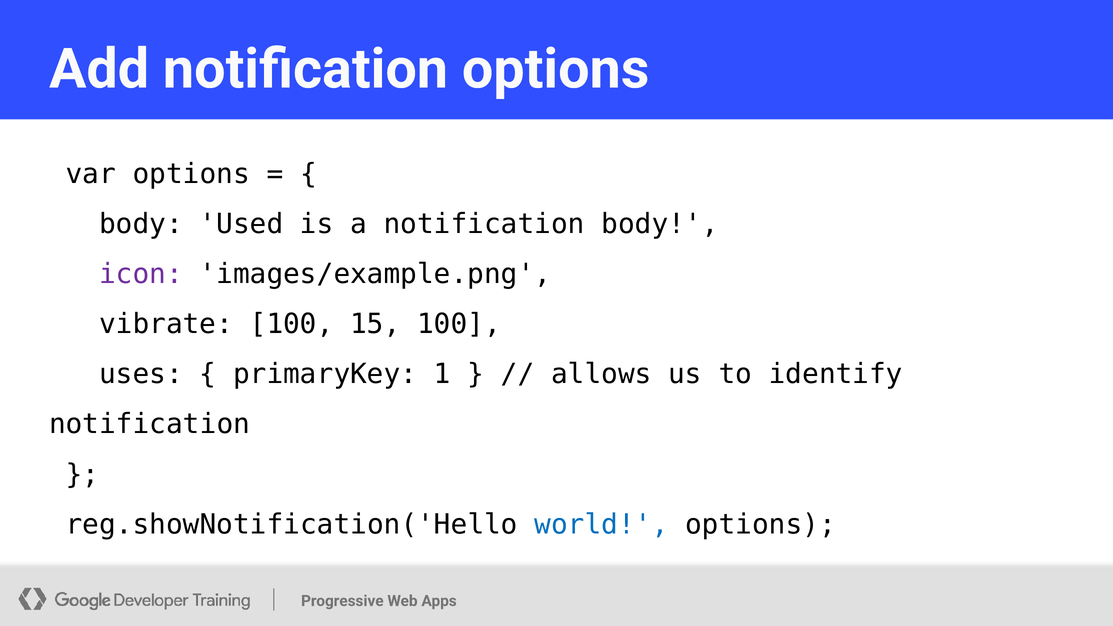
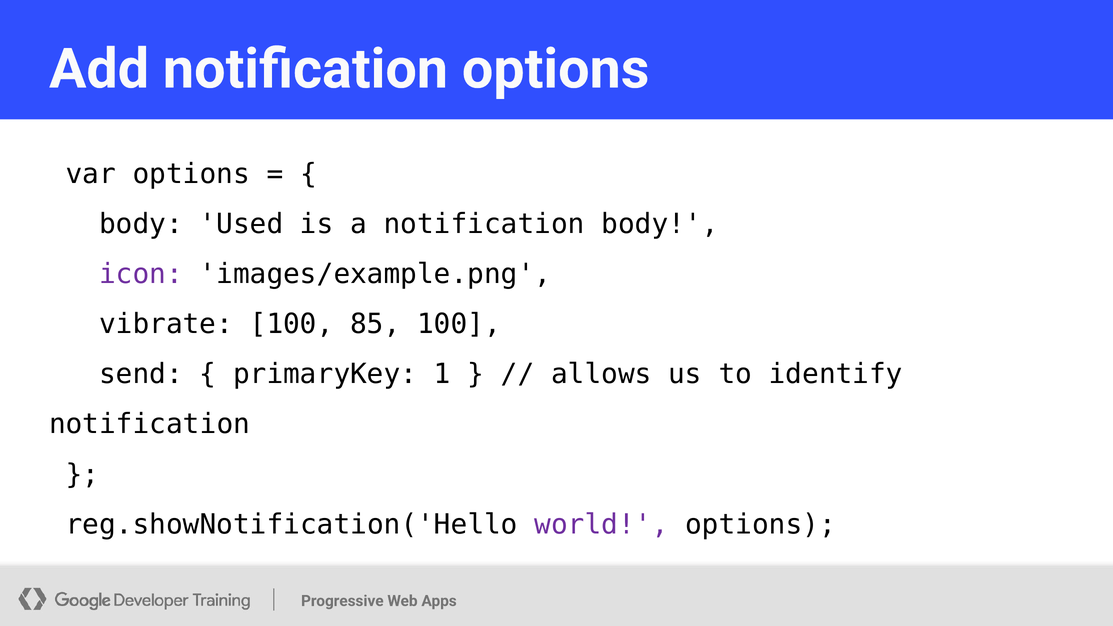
15: 15 -> 85 (375, 324)
uses: uses -> send (141, 374)
world colour: blue -> purple (601, 524)
